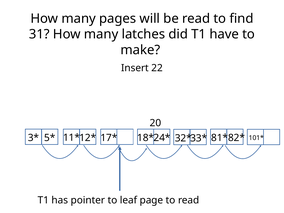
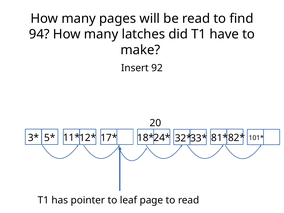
31: 31 -> 94 (39, 34)
22: 22 -> 92 (157, 68)
